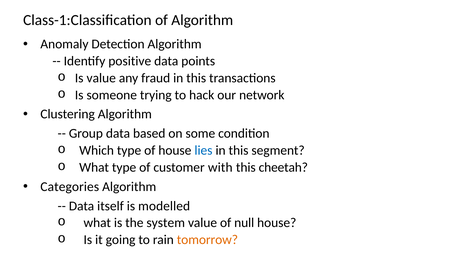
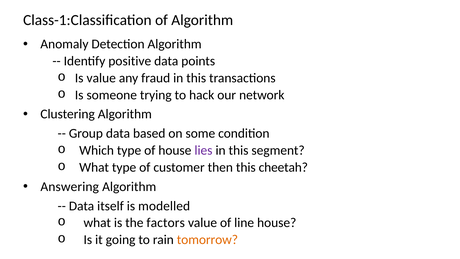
lies colour: blue -> purple (203, 150)
with: with -> then (220, 167)
Categories: Categories -> Answering (70, 186)
system: system -> factors (166, 223)
null: null -> line (244, 223)
